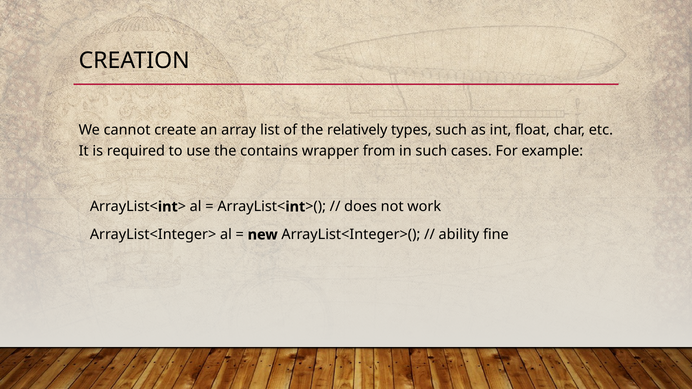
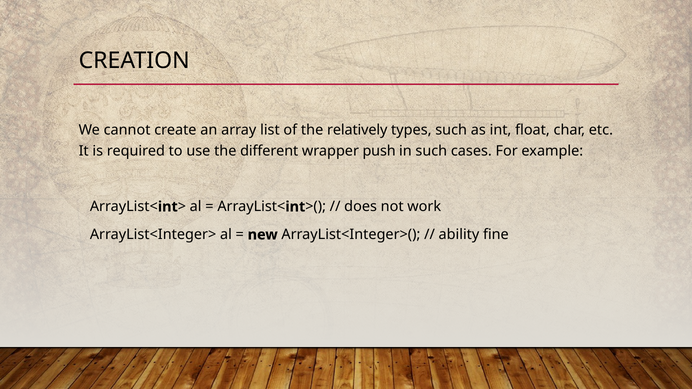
contains: contains -> different (269, 151)
from: from -> push (379, 151)
